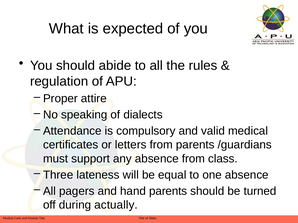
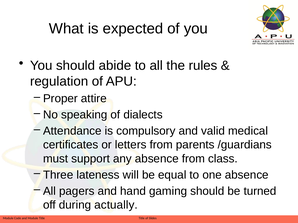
hand parents: parents -> gaming (168, 191)
